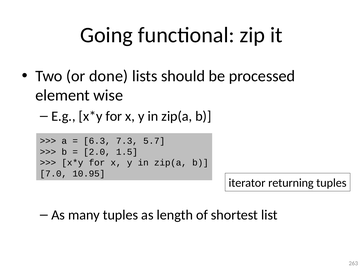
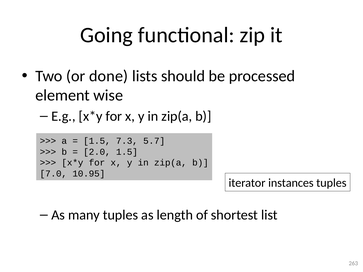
6.3: 6.3 -> 1.5 (97, 141)
returning: returning -> instances (291, 183)
